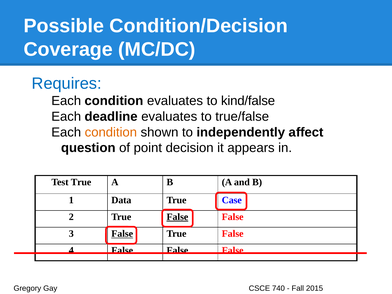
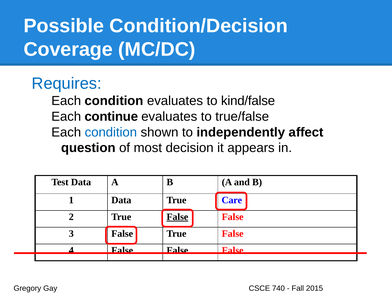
deadline: deadline -> continue (111, 117)
condition colour: orange -> blue (111, 132)
point: point -> most (148, 148)
Test True: True -> Data (81, 182)
Case: Case -> Care (232, 200)
False underline: present -> none (122, 234)
